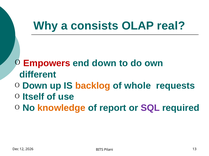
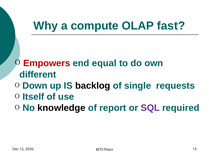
consists: consists -> compute (95, 26)
real: real -> fast (171, 26)
end down: down -> equal (104, 64)
backlog colour: orange -> black (93, 86)
whole: whole -> single (138, 86)
knowledge colour: orange -> black (61, 108)
